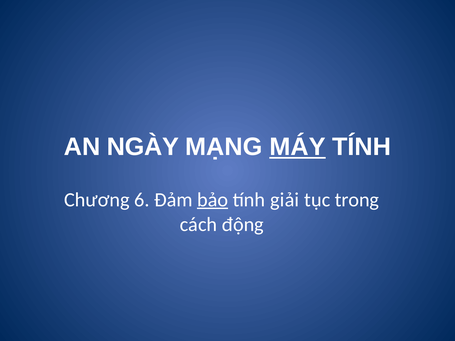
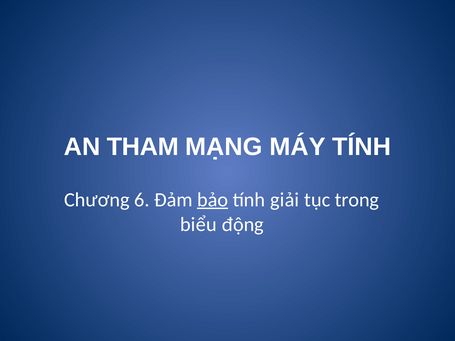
NGÀY: NGÀY -> THAM (143, 147)
MÁY underline: present -> none (297, 147)
cách: cách -> biểu (198, 225)
